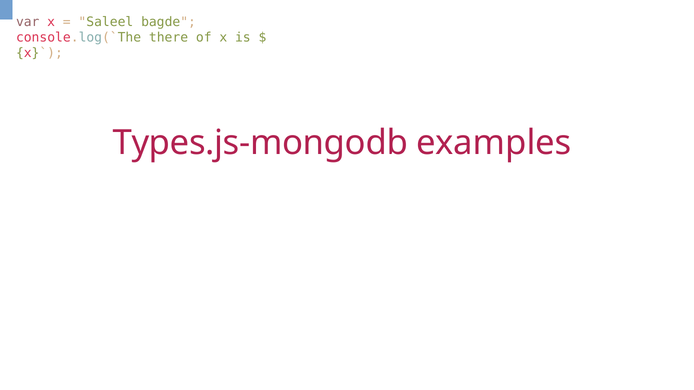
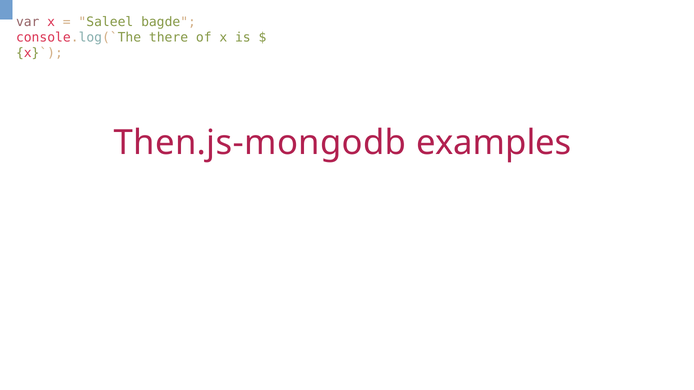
Types.js-mongodb: Types.js-mongodb -> Then.js-mongodb (260, 143)
